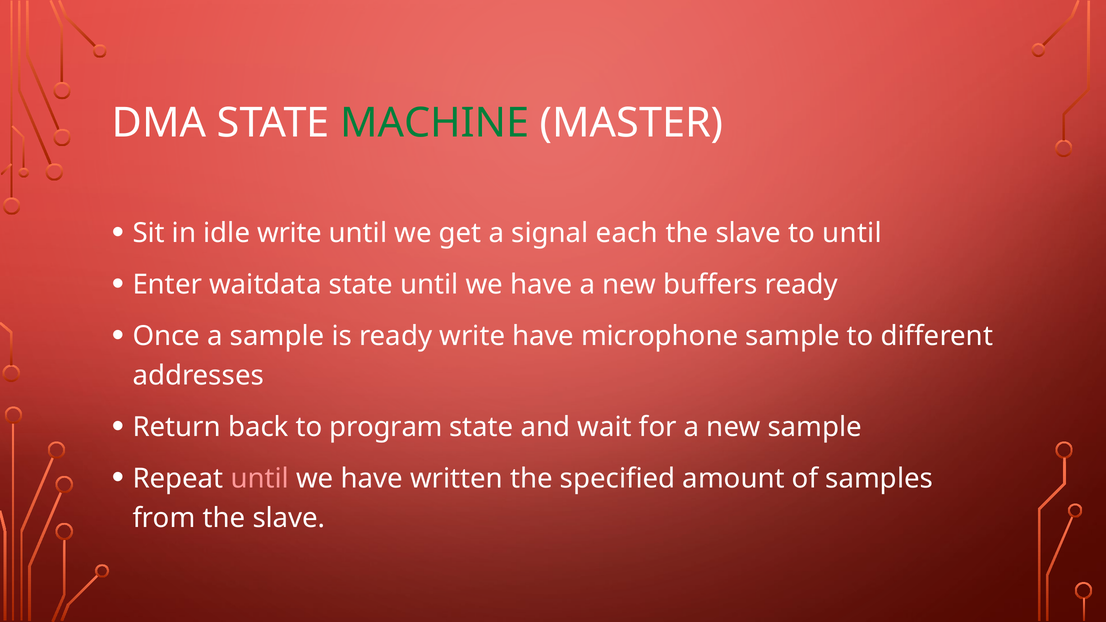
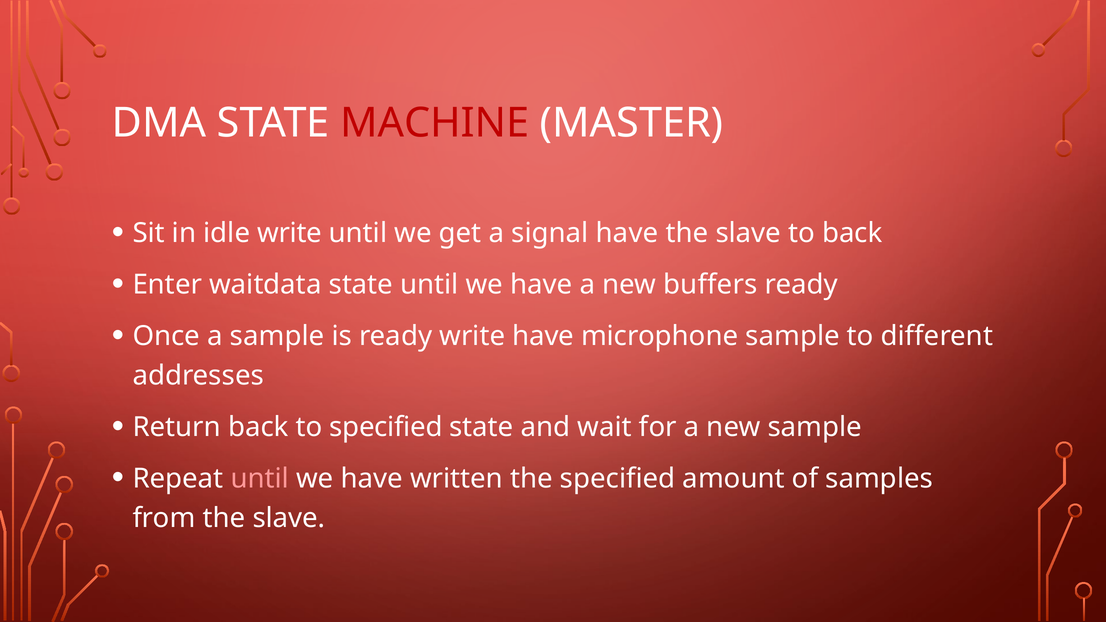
MACHINE colour: green -> red (435, 123)
signal each: each -> have (627, 233)
to until: until -> back (852, 233)
to program: program -> specified (386, 427)
